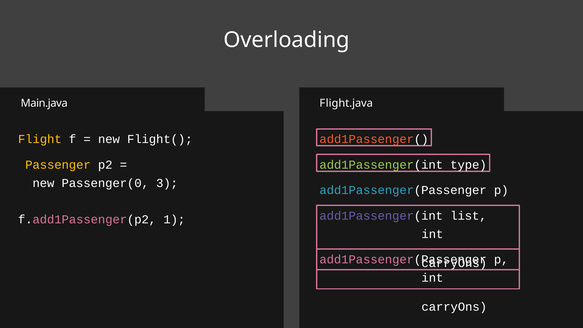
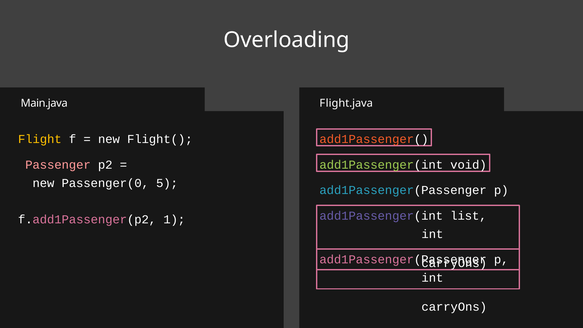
Passenger colour: yellow -> pink (58, 165)
type: type -> void (468, 165)
3: 3 -> 5 (167, 183)
